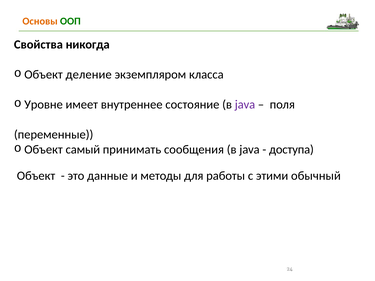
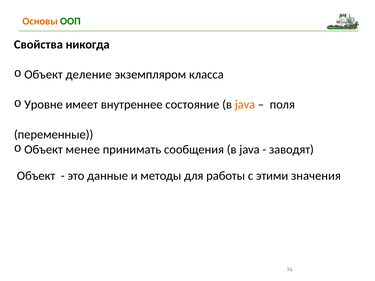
java colour: purple -> orange (245, 105)
самый: самый -> менее (83, 150)
доступа: доступа -> заводят (291, 150)
обычный: обычный -> значения (316, 176)
